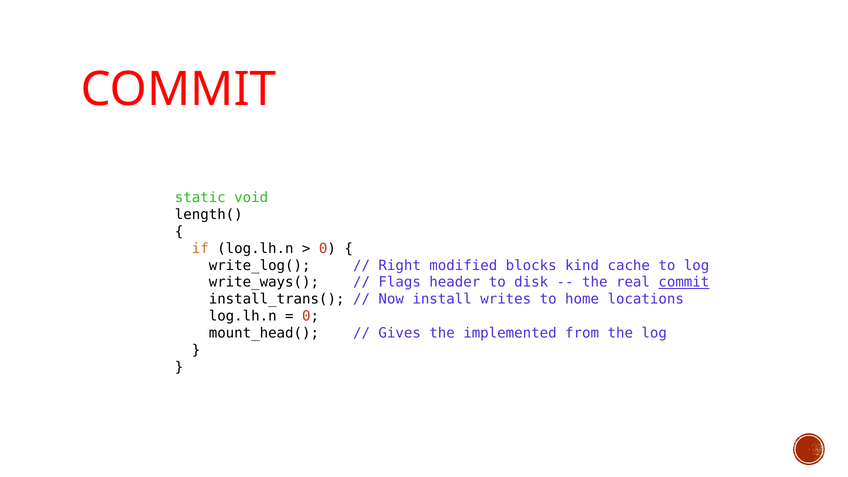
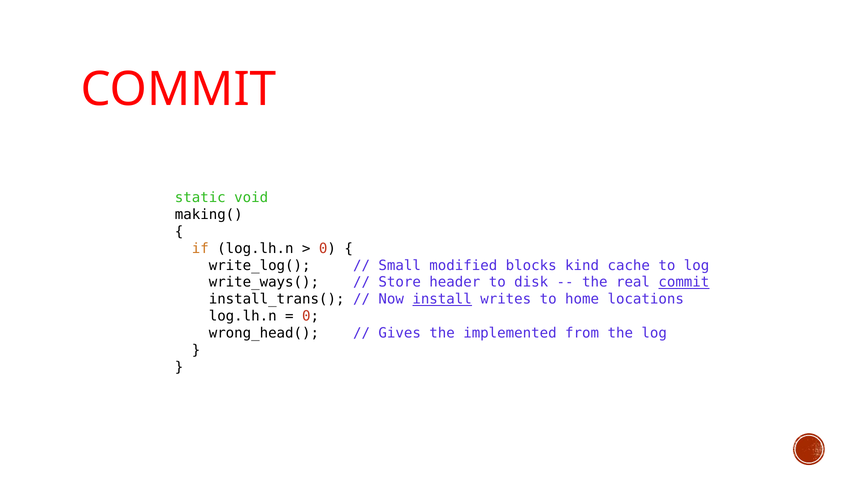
length(: length( -> making( (209, 215)
Right: Right -> Small (400, 265)
Flags: Flags -> Store (400, 282)
install underline: none -> present (442, 299)
mount_head(: mount_head( -> wrong_head( (264, 333)
